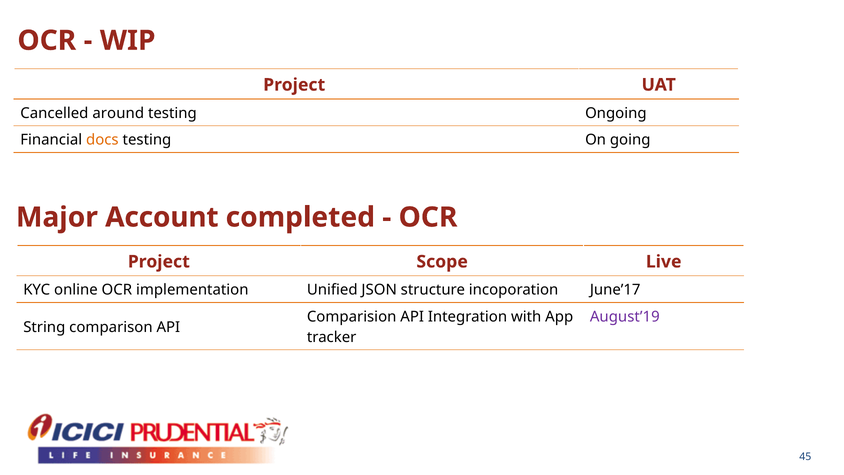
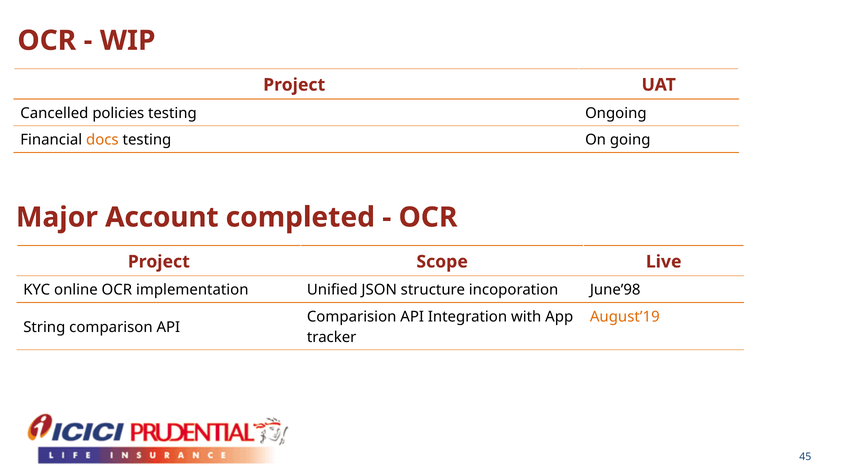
around: around -> policies (118, 113)
June’17: June’17 -> June’98 (615, 290)
August’19 colour: purple -> orange (625, 317)
